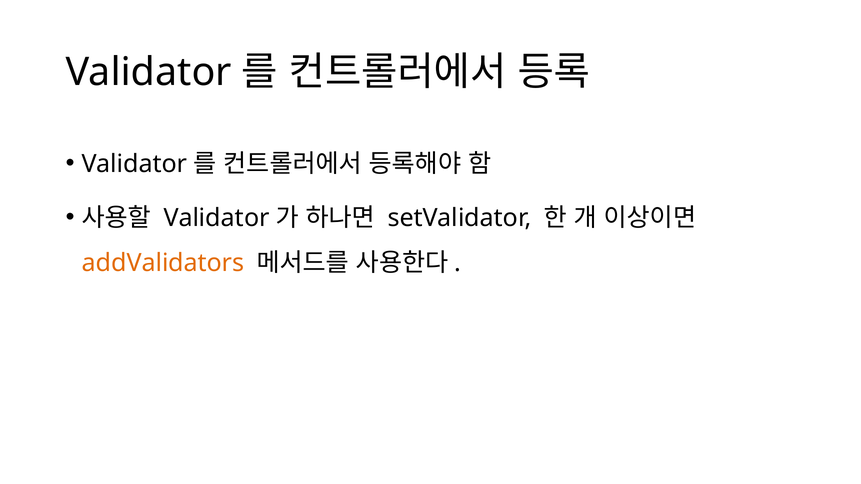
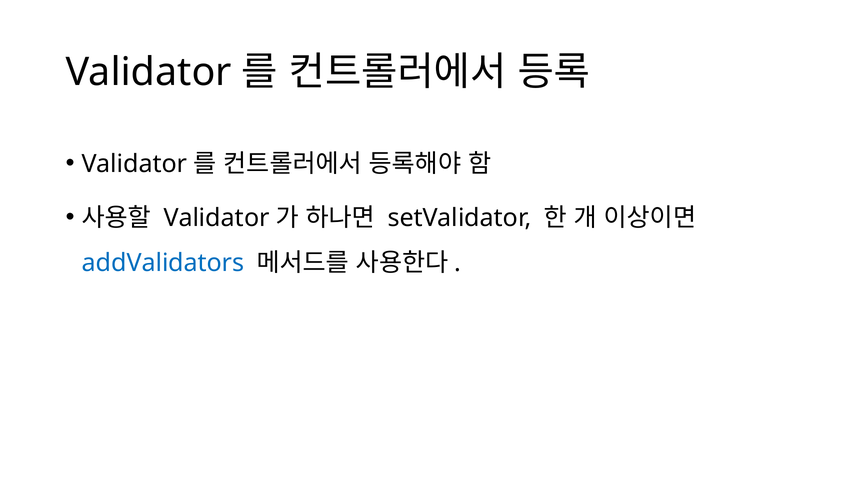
addValidators colour: orange -> blue (163, 263)
